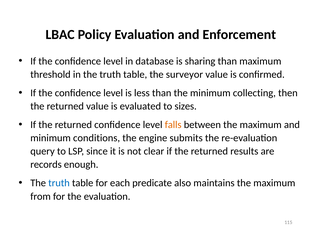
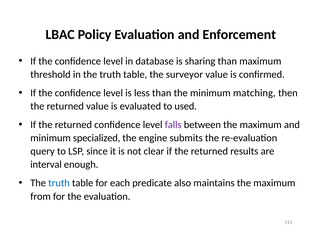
collecting: collecting -> matching (254, 93)
sizes: sizes -> used (186, 106)
falls colour: orange -> purple (173, 125)
conditions: conditions -> specialized (97, 138)
records: records -> interval (46, 165)
